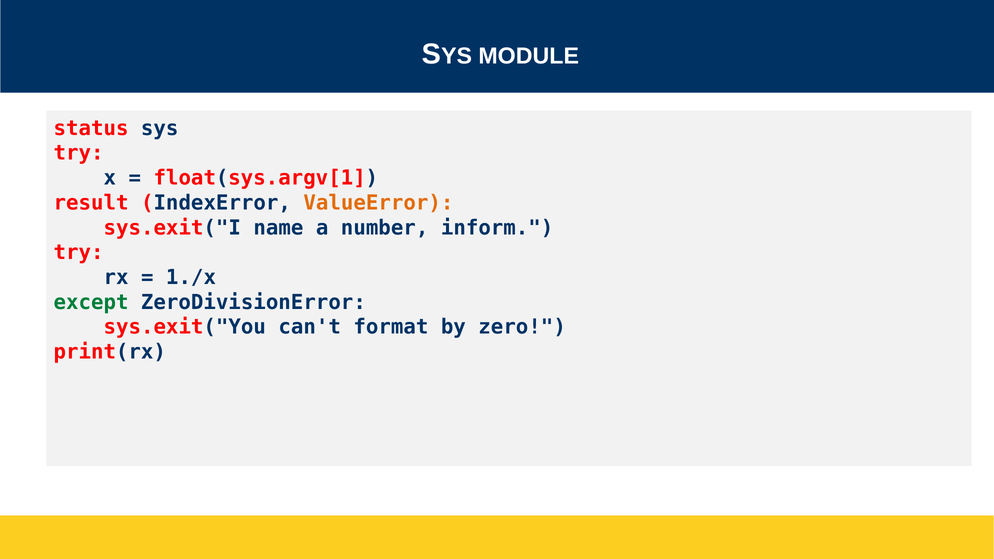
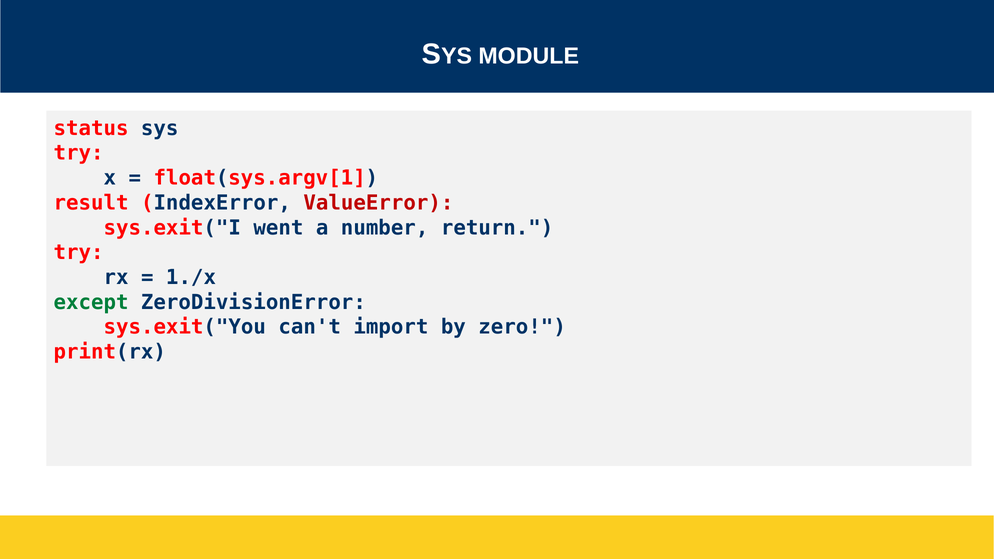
ValueError colour: orange -> red (378, 203)
name: name -> went (278, 228)
inform: inform -> return (497, 228)
format: format -> import (391, 327)
